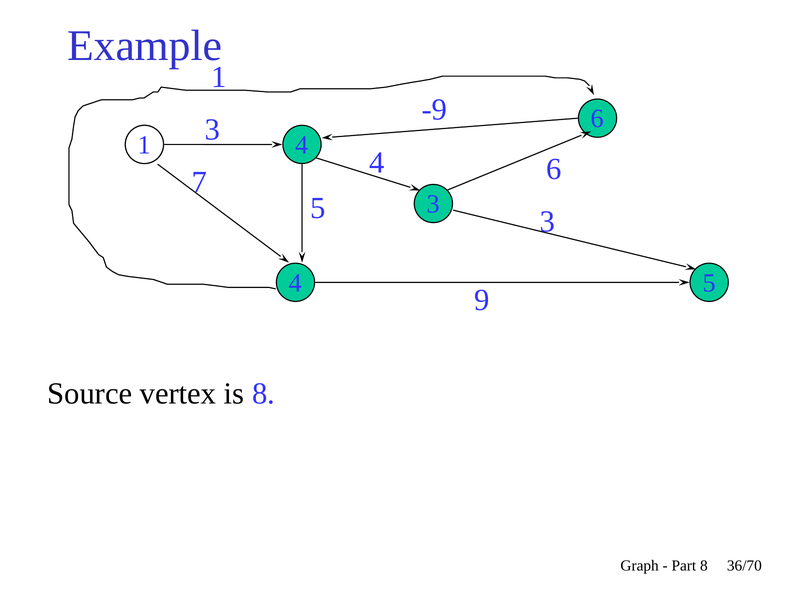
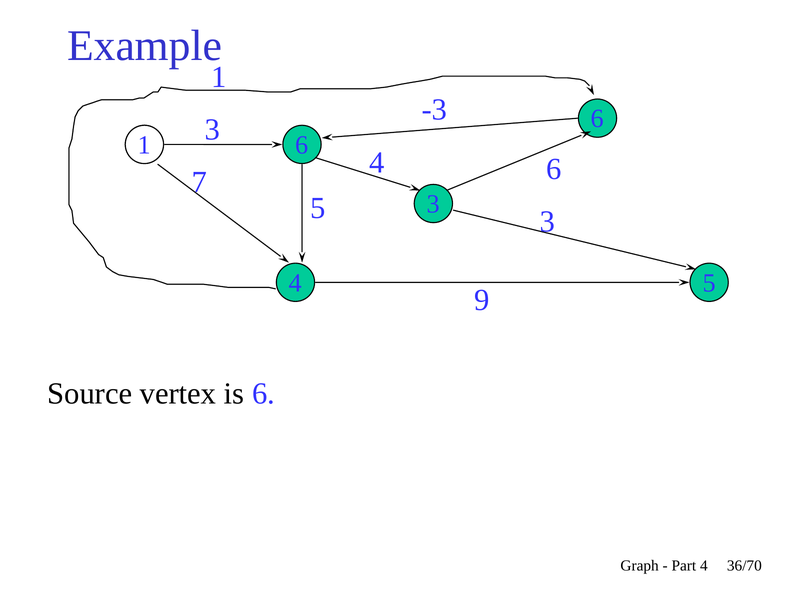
-9: -9 -> -3 (434, 110)
4: 4 -> 6 (302, 145)
is 8: 8 -> 6 (264, 394)
Part 8: 8 -> 4 (704, 566)
